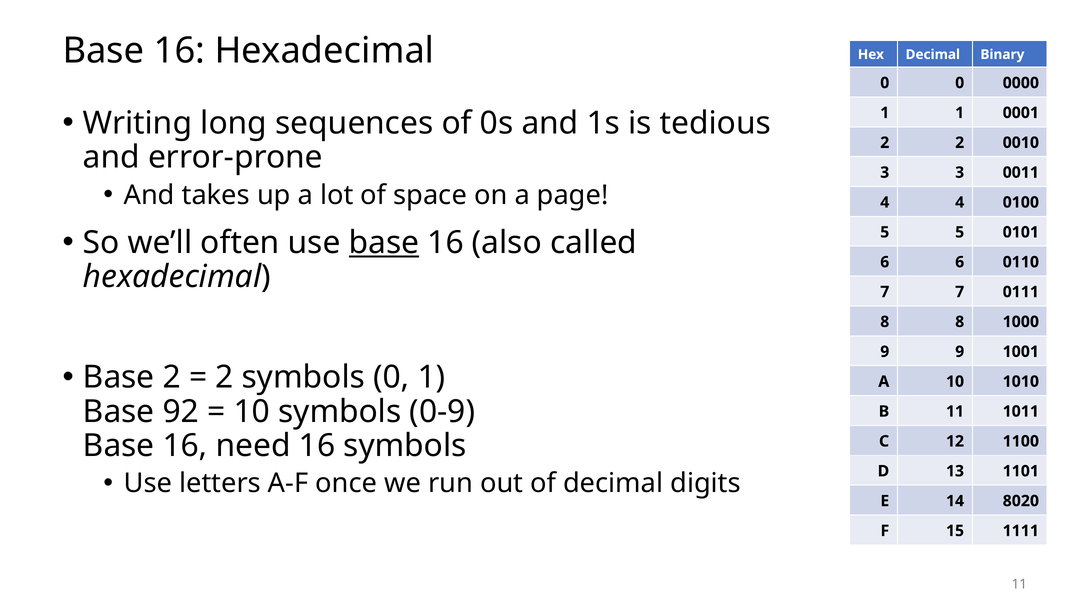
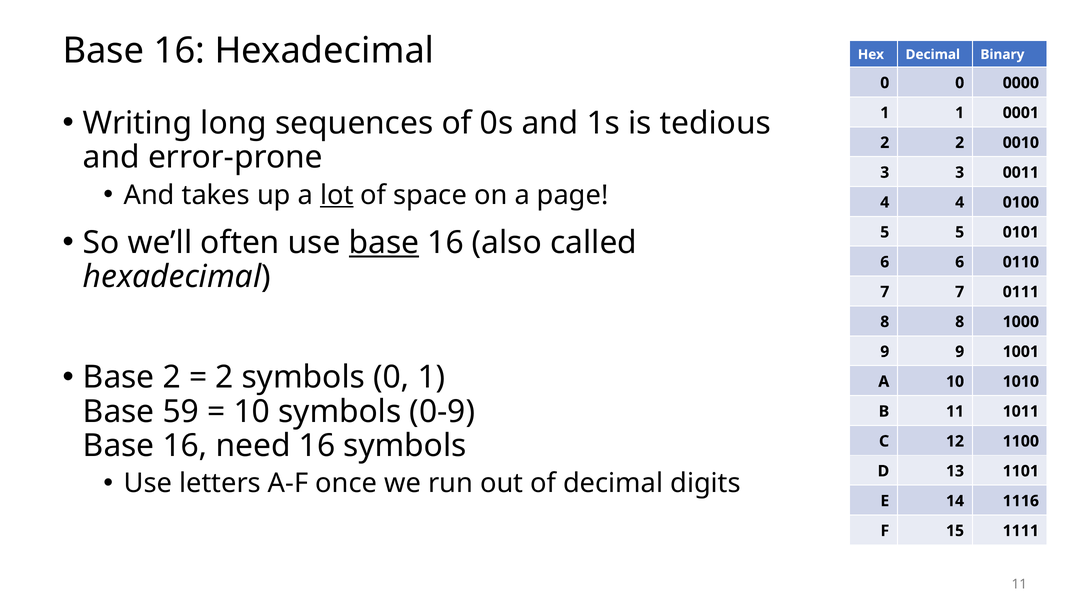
lot underline: none -> present (337, 195)
92: 92 -> 59 (181, 412)
8020: 8020 -> 1116 (1021, 501)
